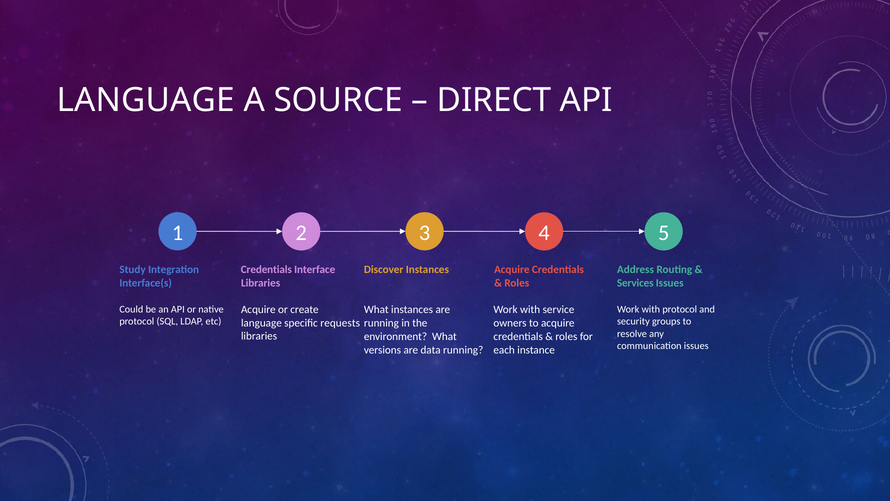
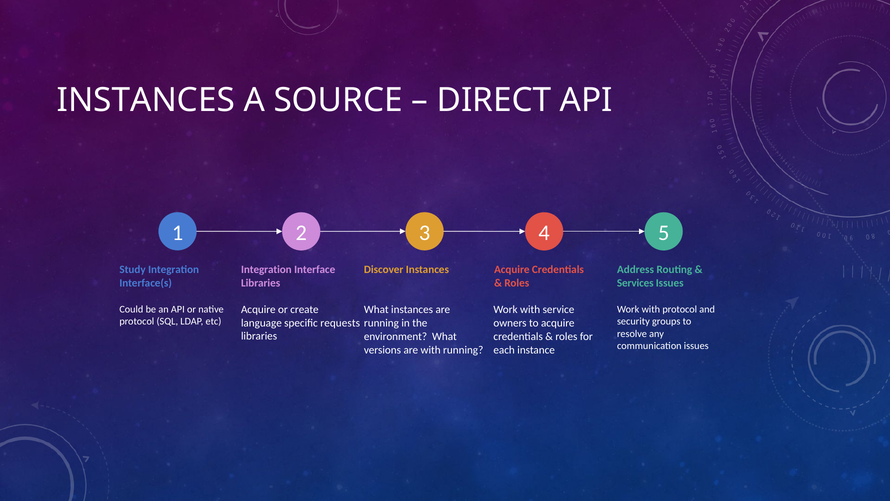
LANGUAGE: LANGUAGE -> INSTANCES (146, 100)
Credentials: Credentials -> Integration (266, 269)
are data: data -> with (431, 350)
